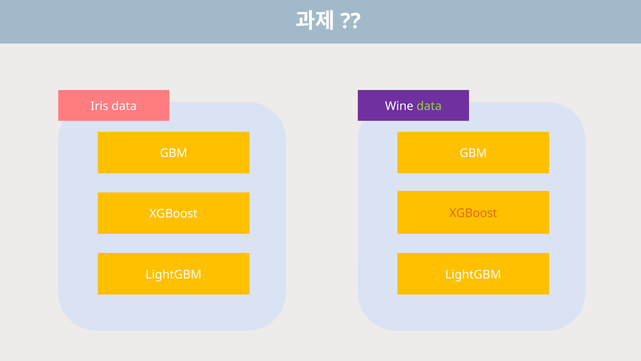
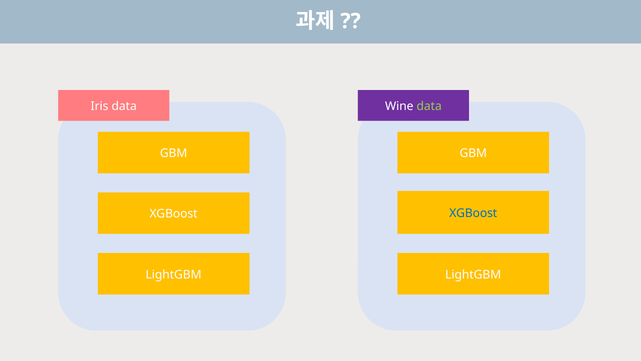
XGBoost colour: orange -> blue (473, 213)
